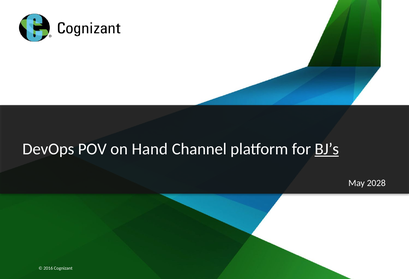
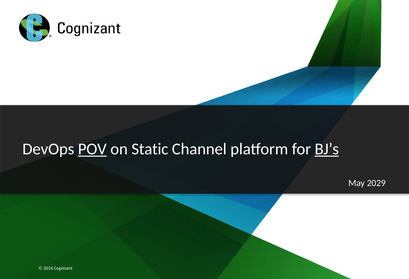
POV underline: none -> present (92, 149)
Hand: Hand -> Static (150, 149)
2028: 2028 -> 2029 (376, 183)
